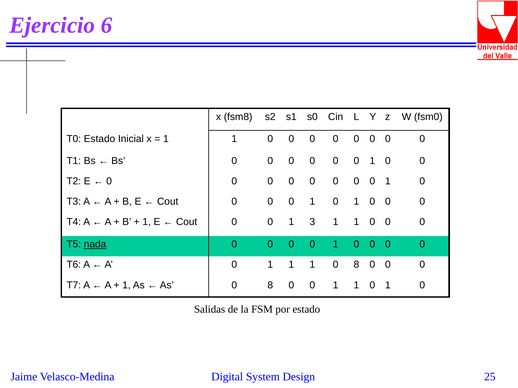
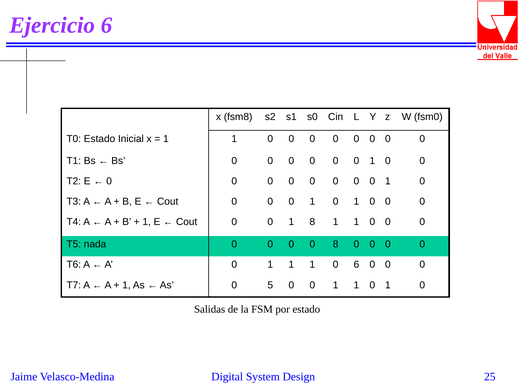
1 3: 3 -> 8 (312, 222)
nada underline: present -> none (95, 245)
1: 1 -> 8 (336, 245)
1 0 8: 8 -> 6 (356, 265)
As 0 8: 8 -> 5 (270, 285)
